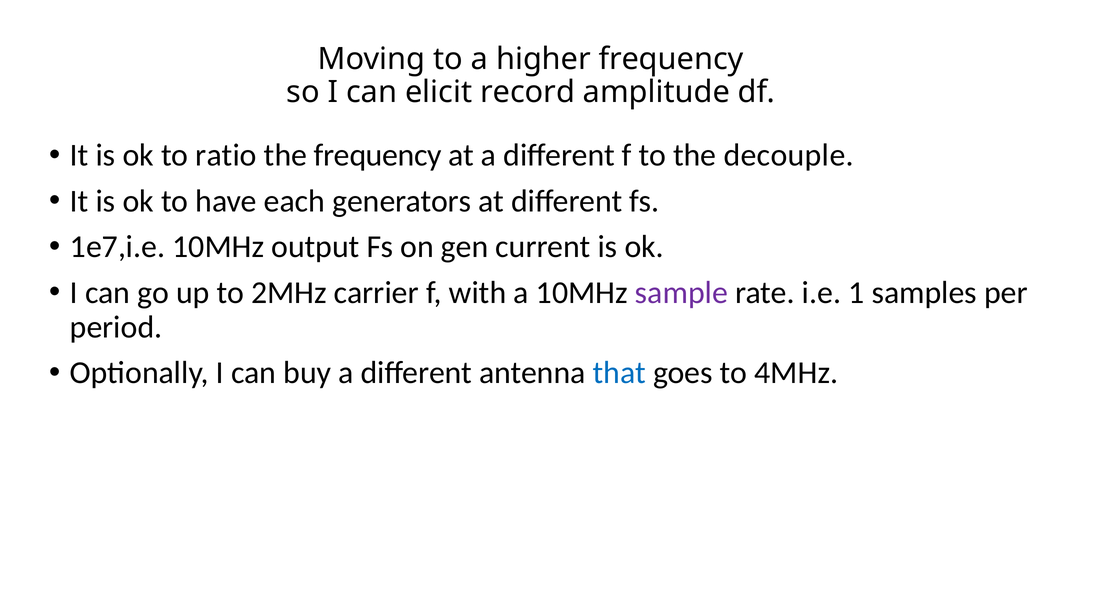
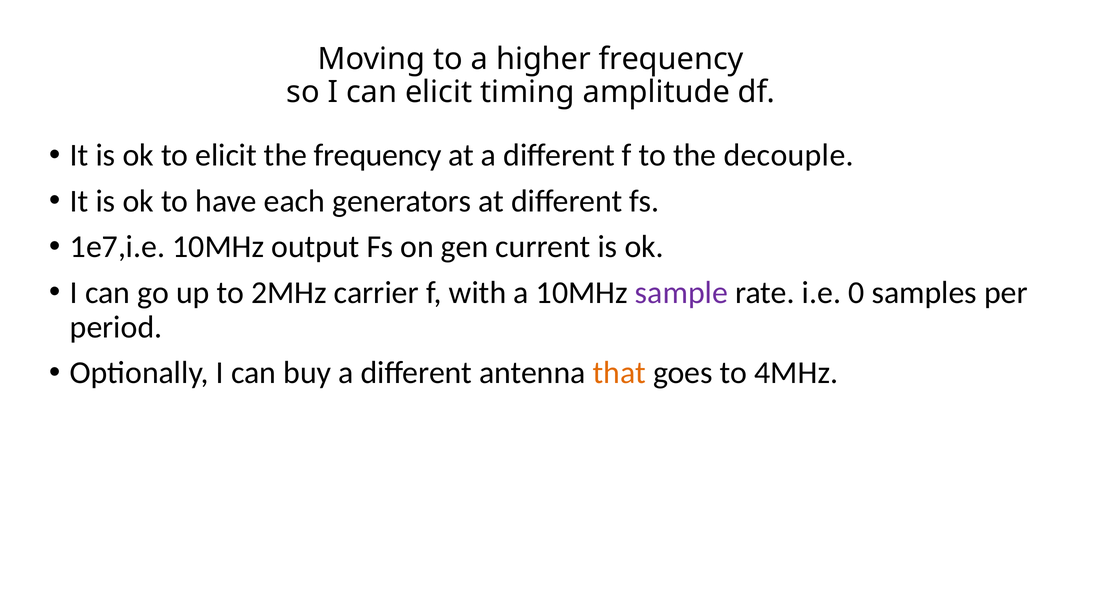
record: record -> timing (527, 92)
to ratio: ratio -> elicit (226, 155)
1: 1 -> 0 (856, 293)
that colour: blue -> orange (619, 373)
